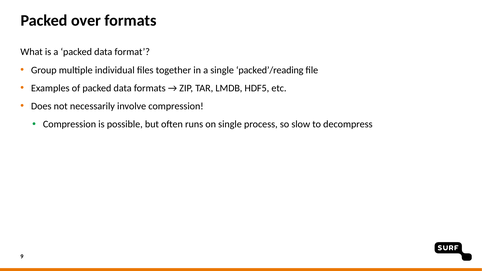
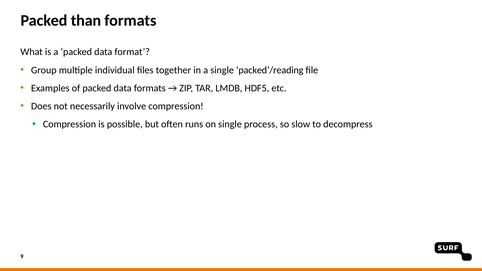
over: over -> than (86, 21)
